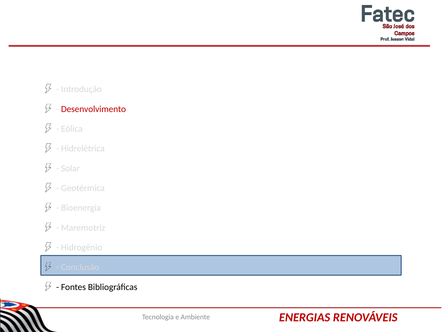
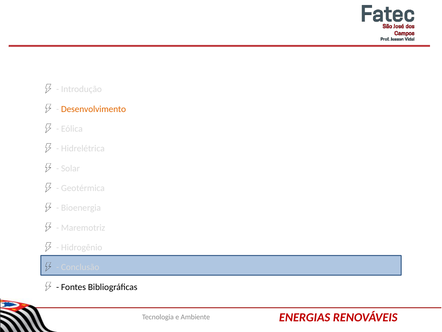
Desenvolvimento colour: red -> orange (94, 109)
